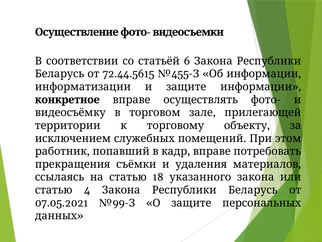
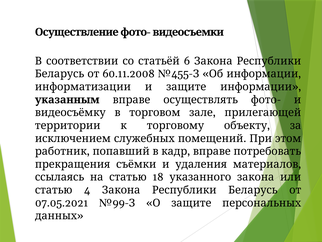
72.44.5615: 72.44.5615 -> 60.11.2008 (129, 74)
конкретное: конкретное -> указанным (67, 100)
